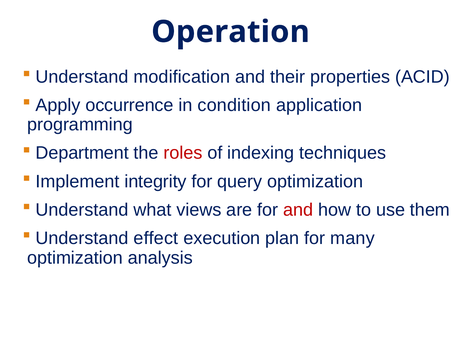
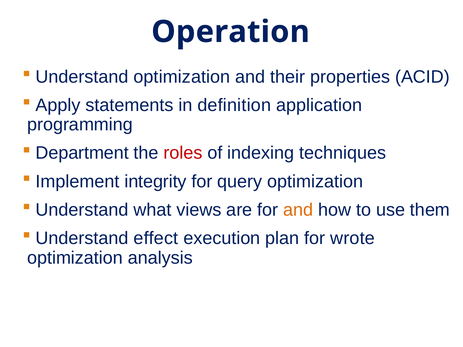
Understand modification: modification -> optimization (182, 77)
occurrence: occurrence -> statements (129, 105)
condition: condition -> definition (234, 105)
and colour: red -> orange (298, 210)
many: many -> wrote (353, 239)
